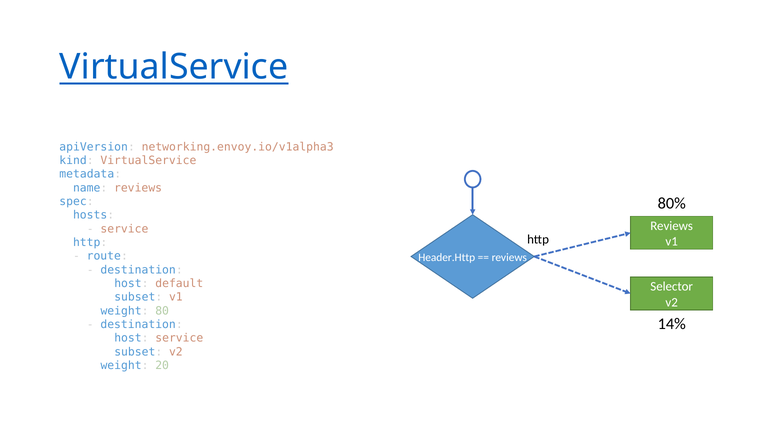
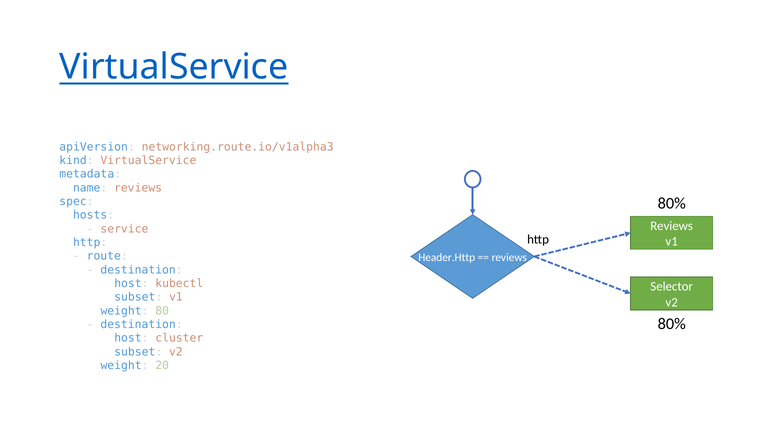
networking.envoy.io/v1alpha3: networking.envoy.io/v1alpha3 -> networking.route.io/v1alpha3 (238, 147)
default: default -> kubectl (179, 283)
14%: 14% -> 80% (672, 324)
host service: service -> cluster (179, 338)
